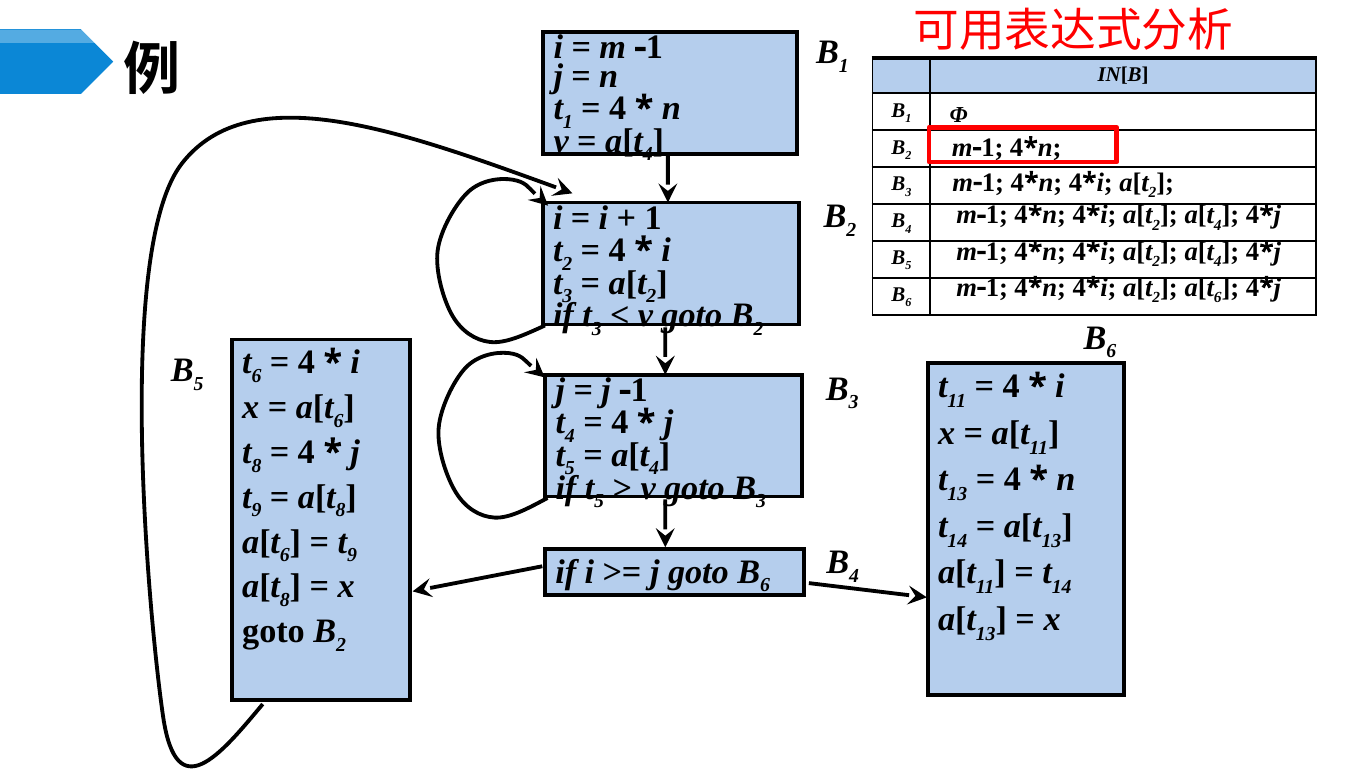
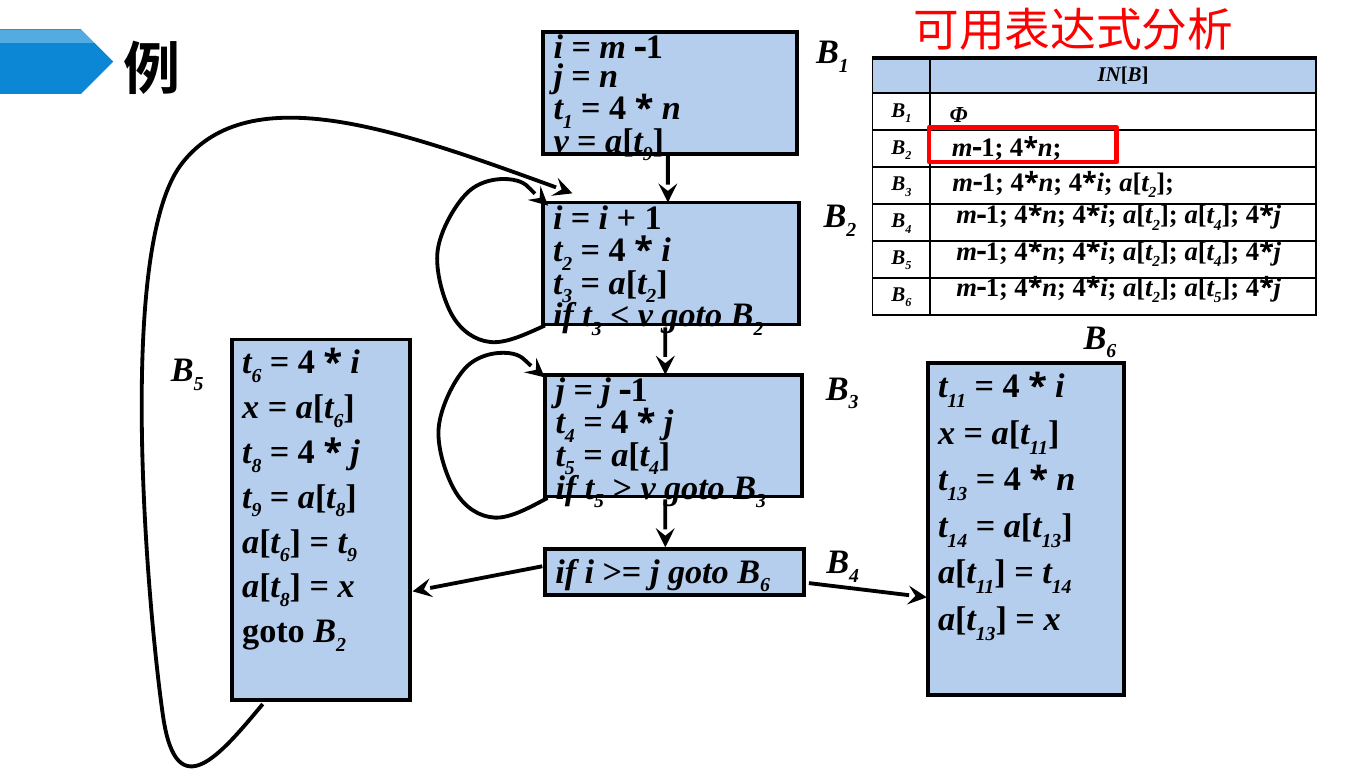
4: 4 -> 9 (648, 154)
6: 6 -> 5 (1218, 298)
